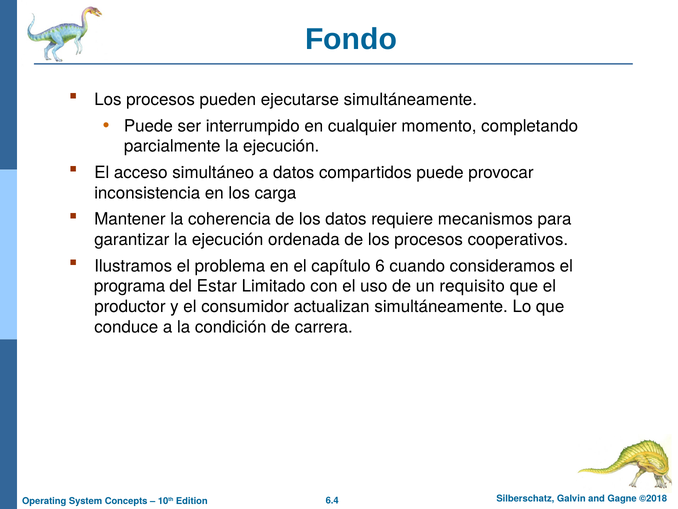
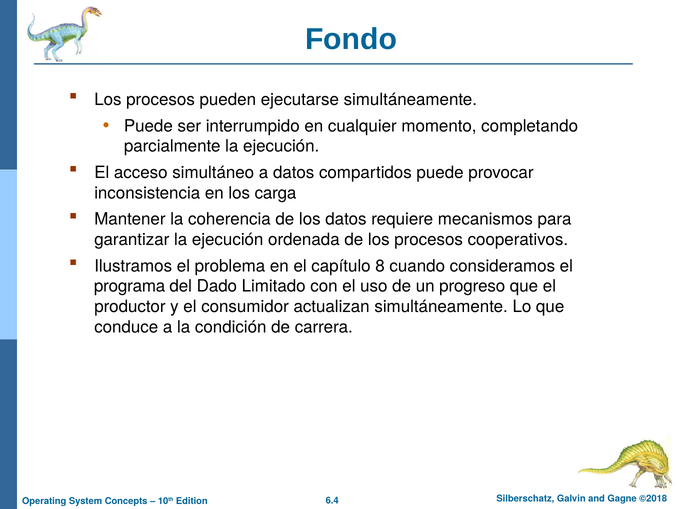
6: 6 -> 8 (380, 266)
Estar: Estar -> Dado (217, 286)
requisito: requisito -> progreso (472, 286)
